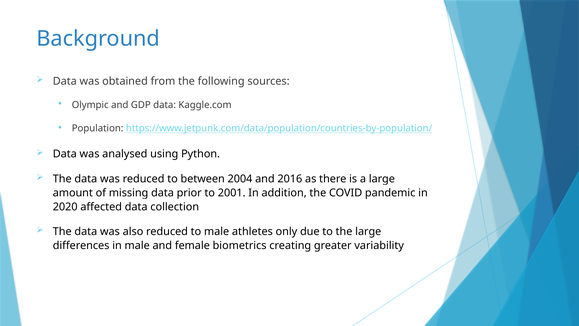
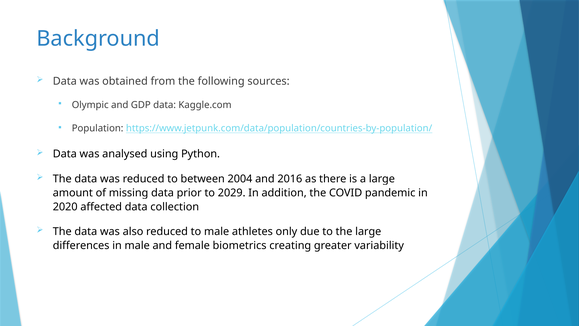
2001: 2001 -> 2029 (232, 193)
